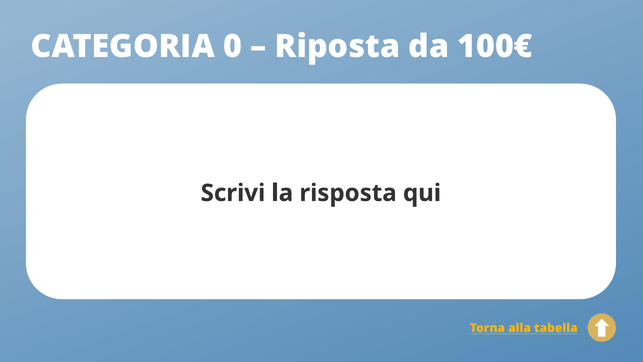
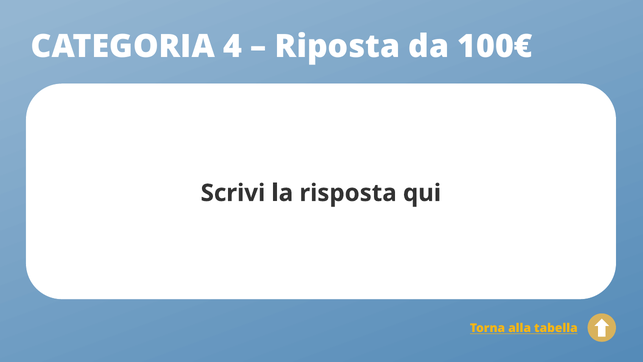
0: 0 -> 4 (233, 47)
